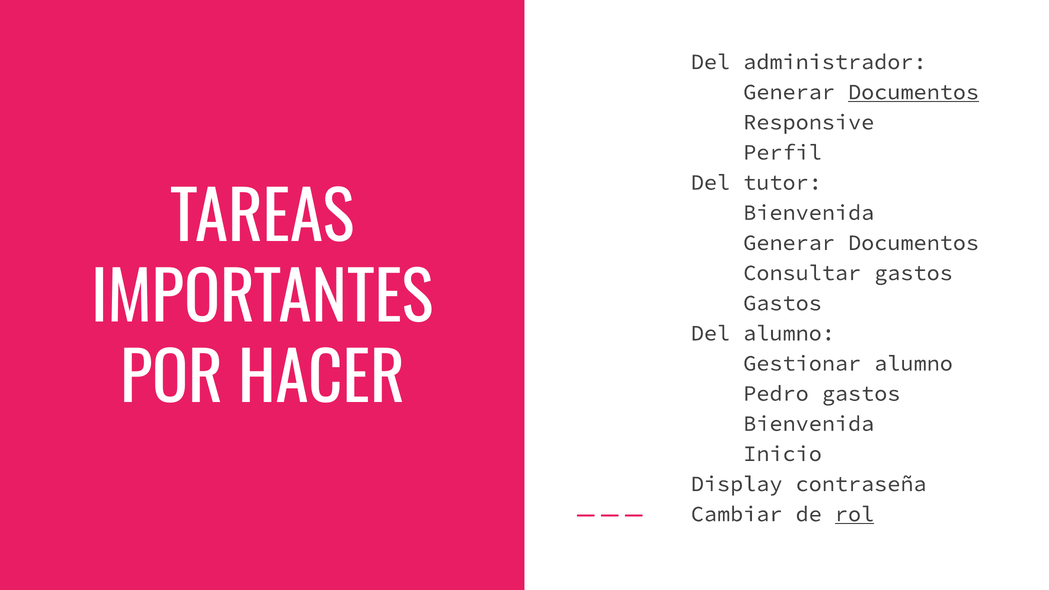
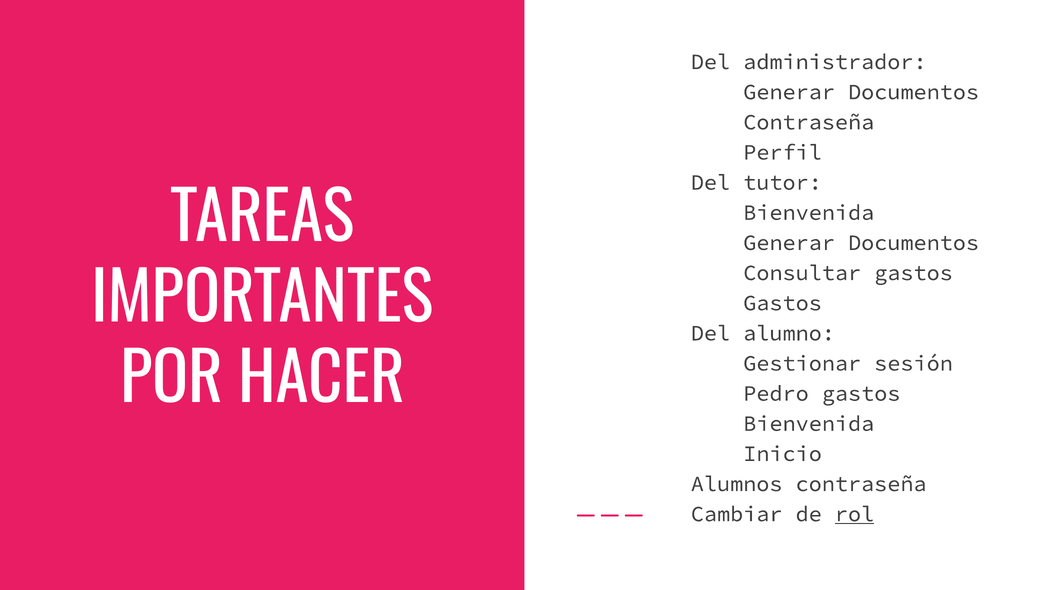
Documentos underline: present -> none (914, 92)
Responsive: Responsive -> Contraseña (809, 122)
Gestionar alumno: alumno -> sesión (914, 363)
Display: Display -> Alumnos (737, 484)
